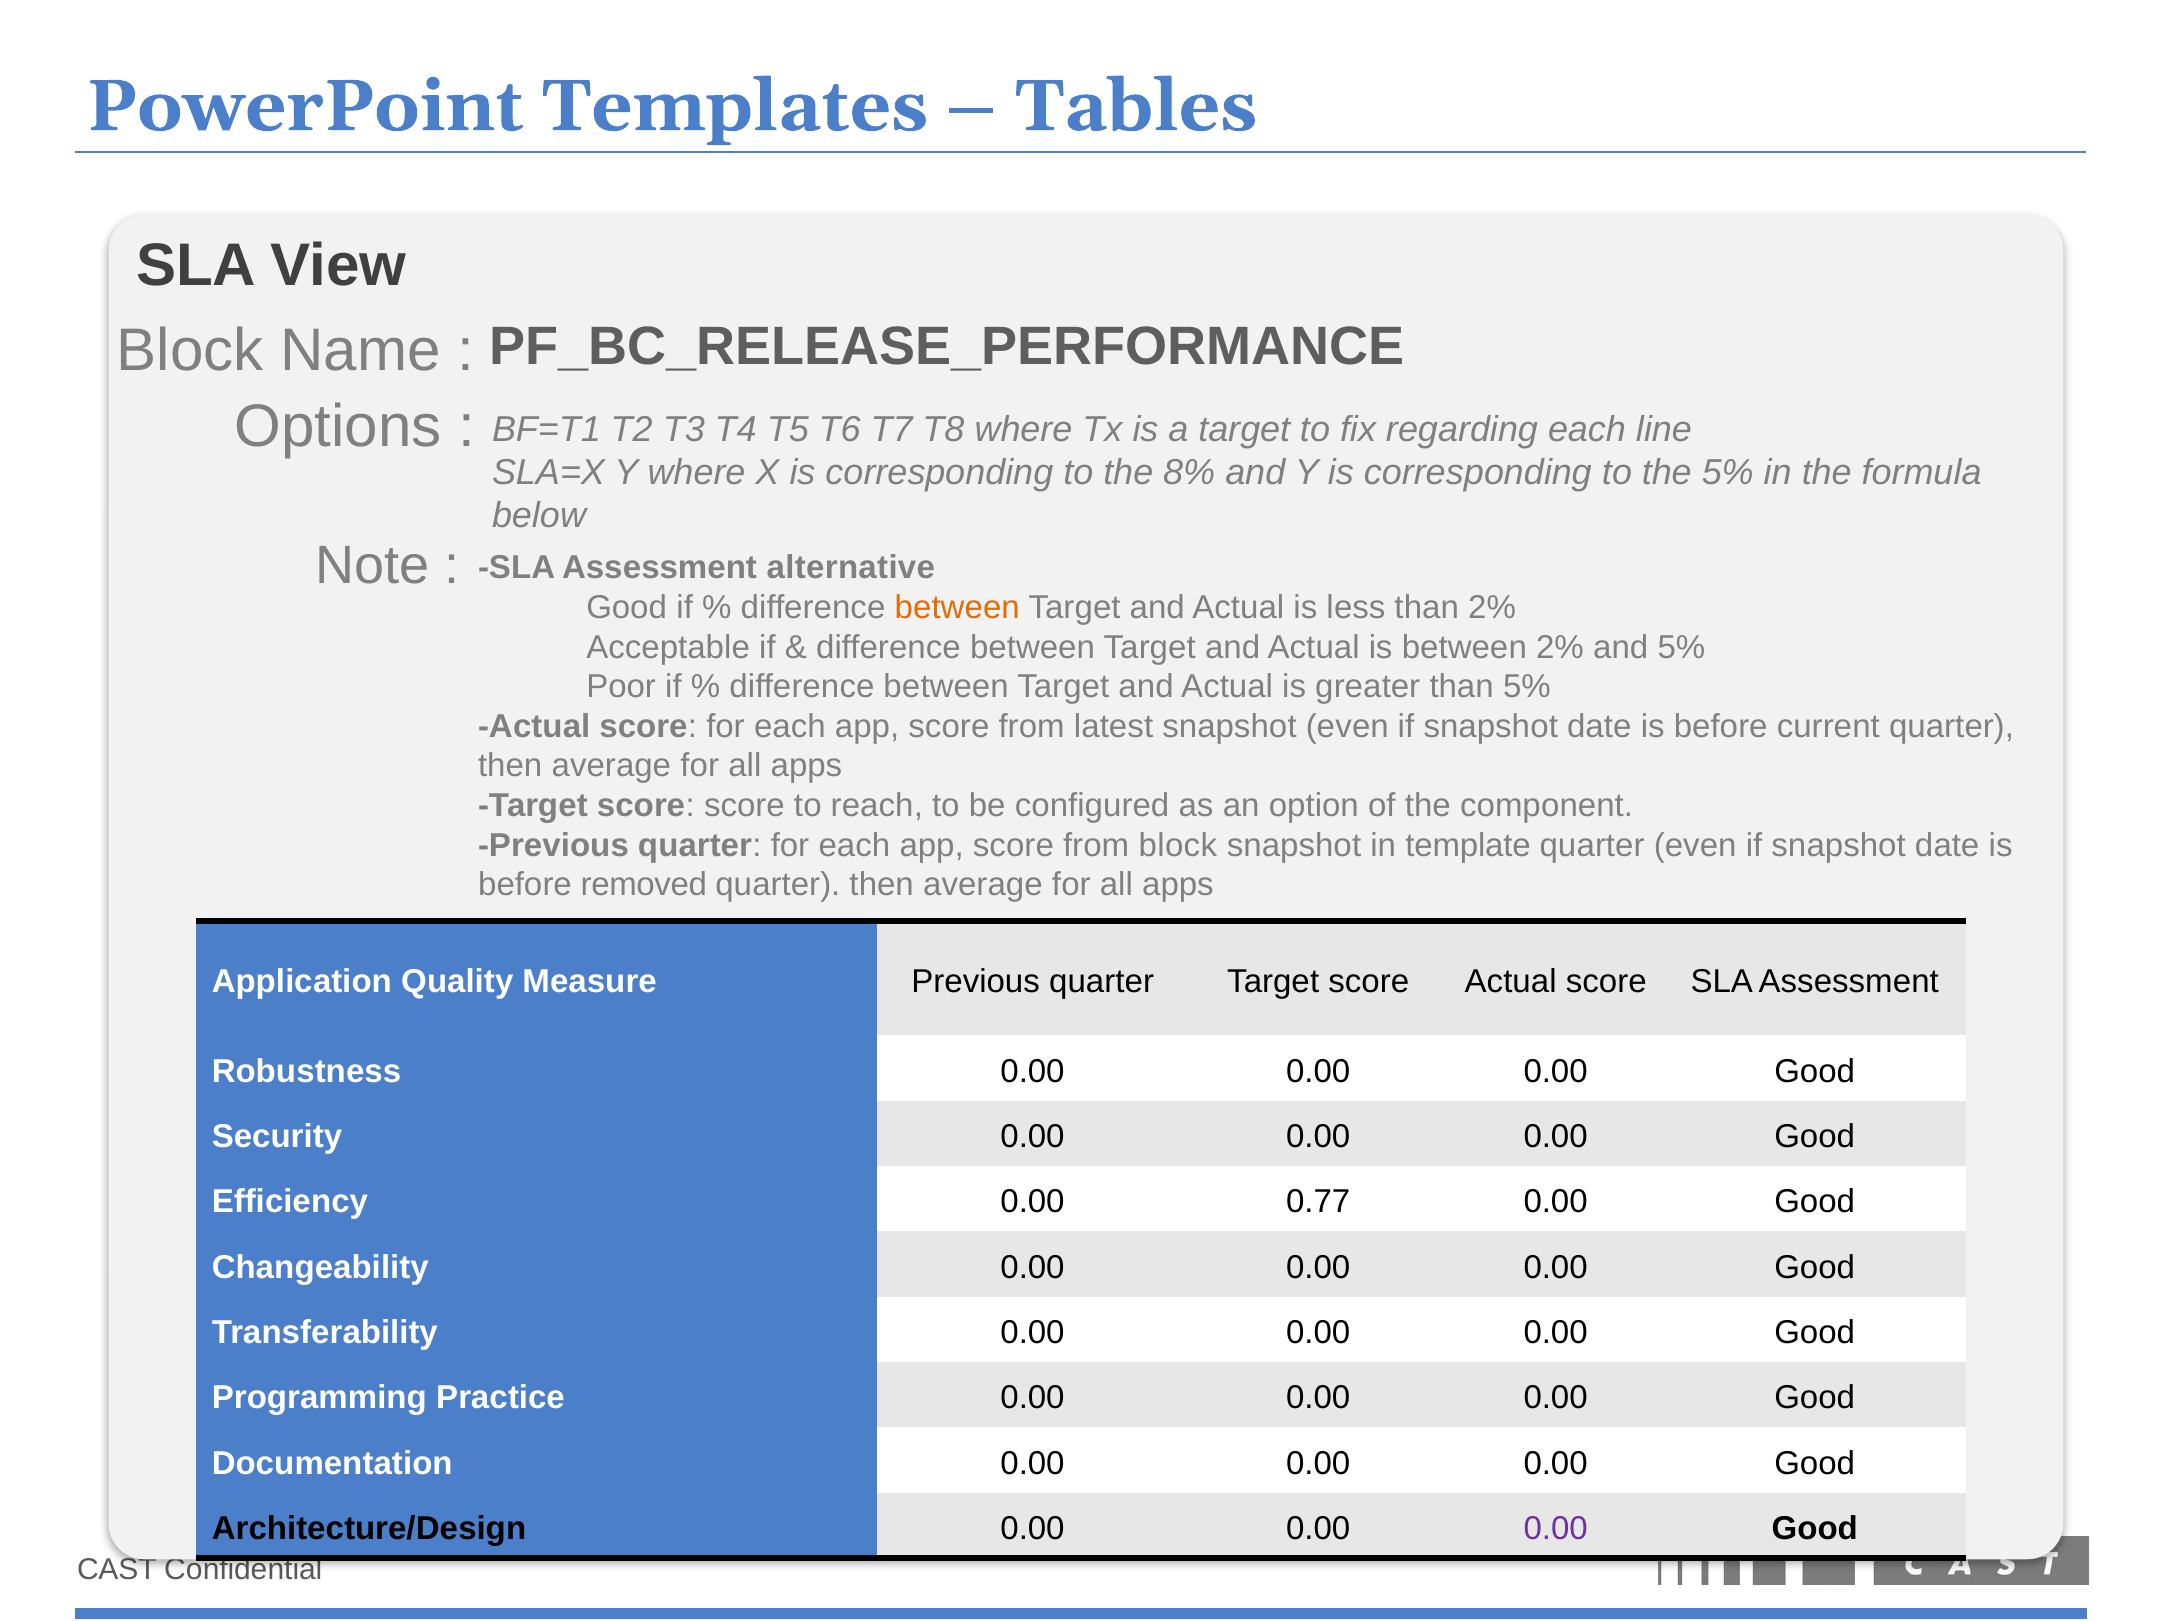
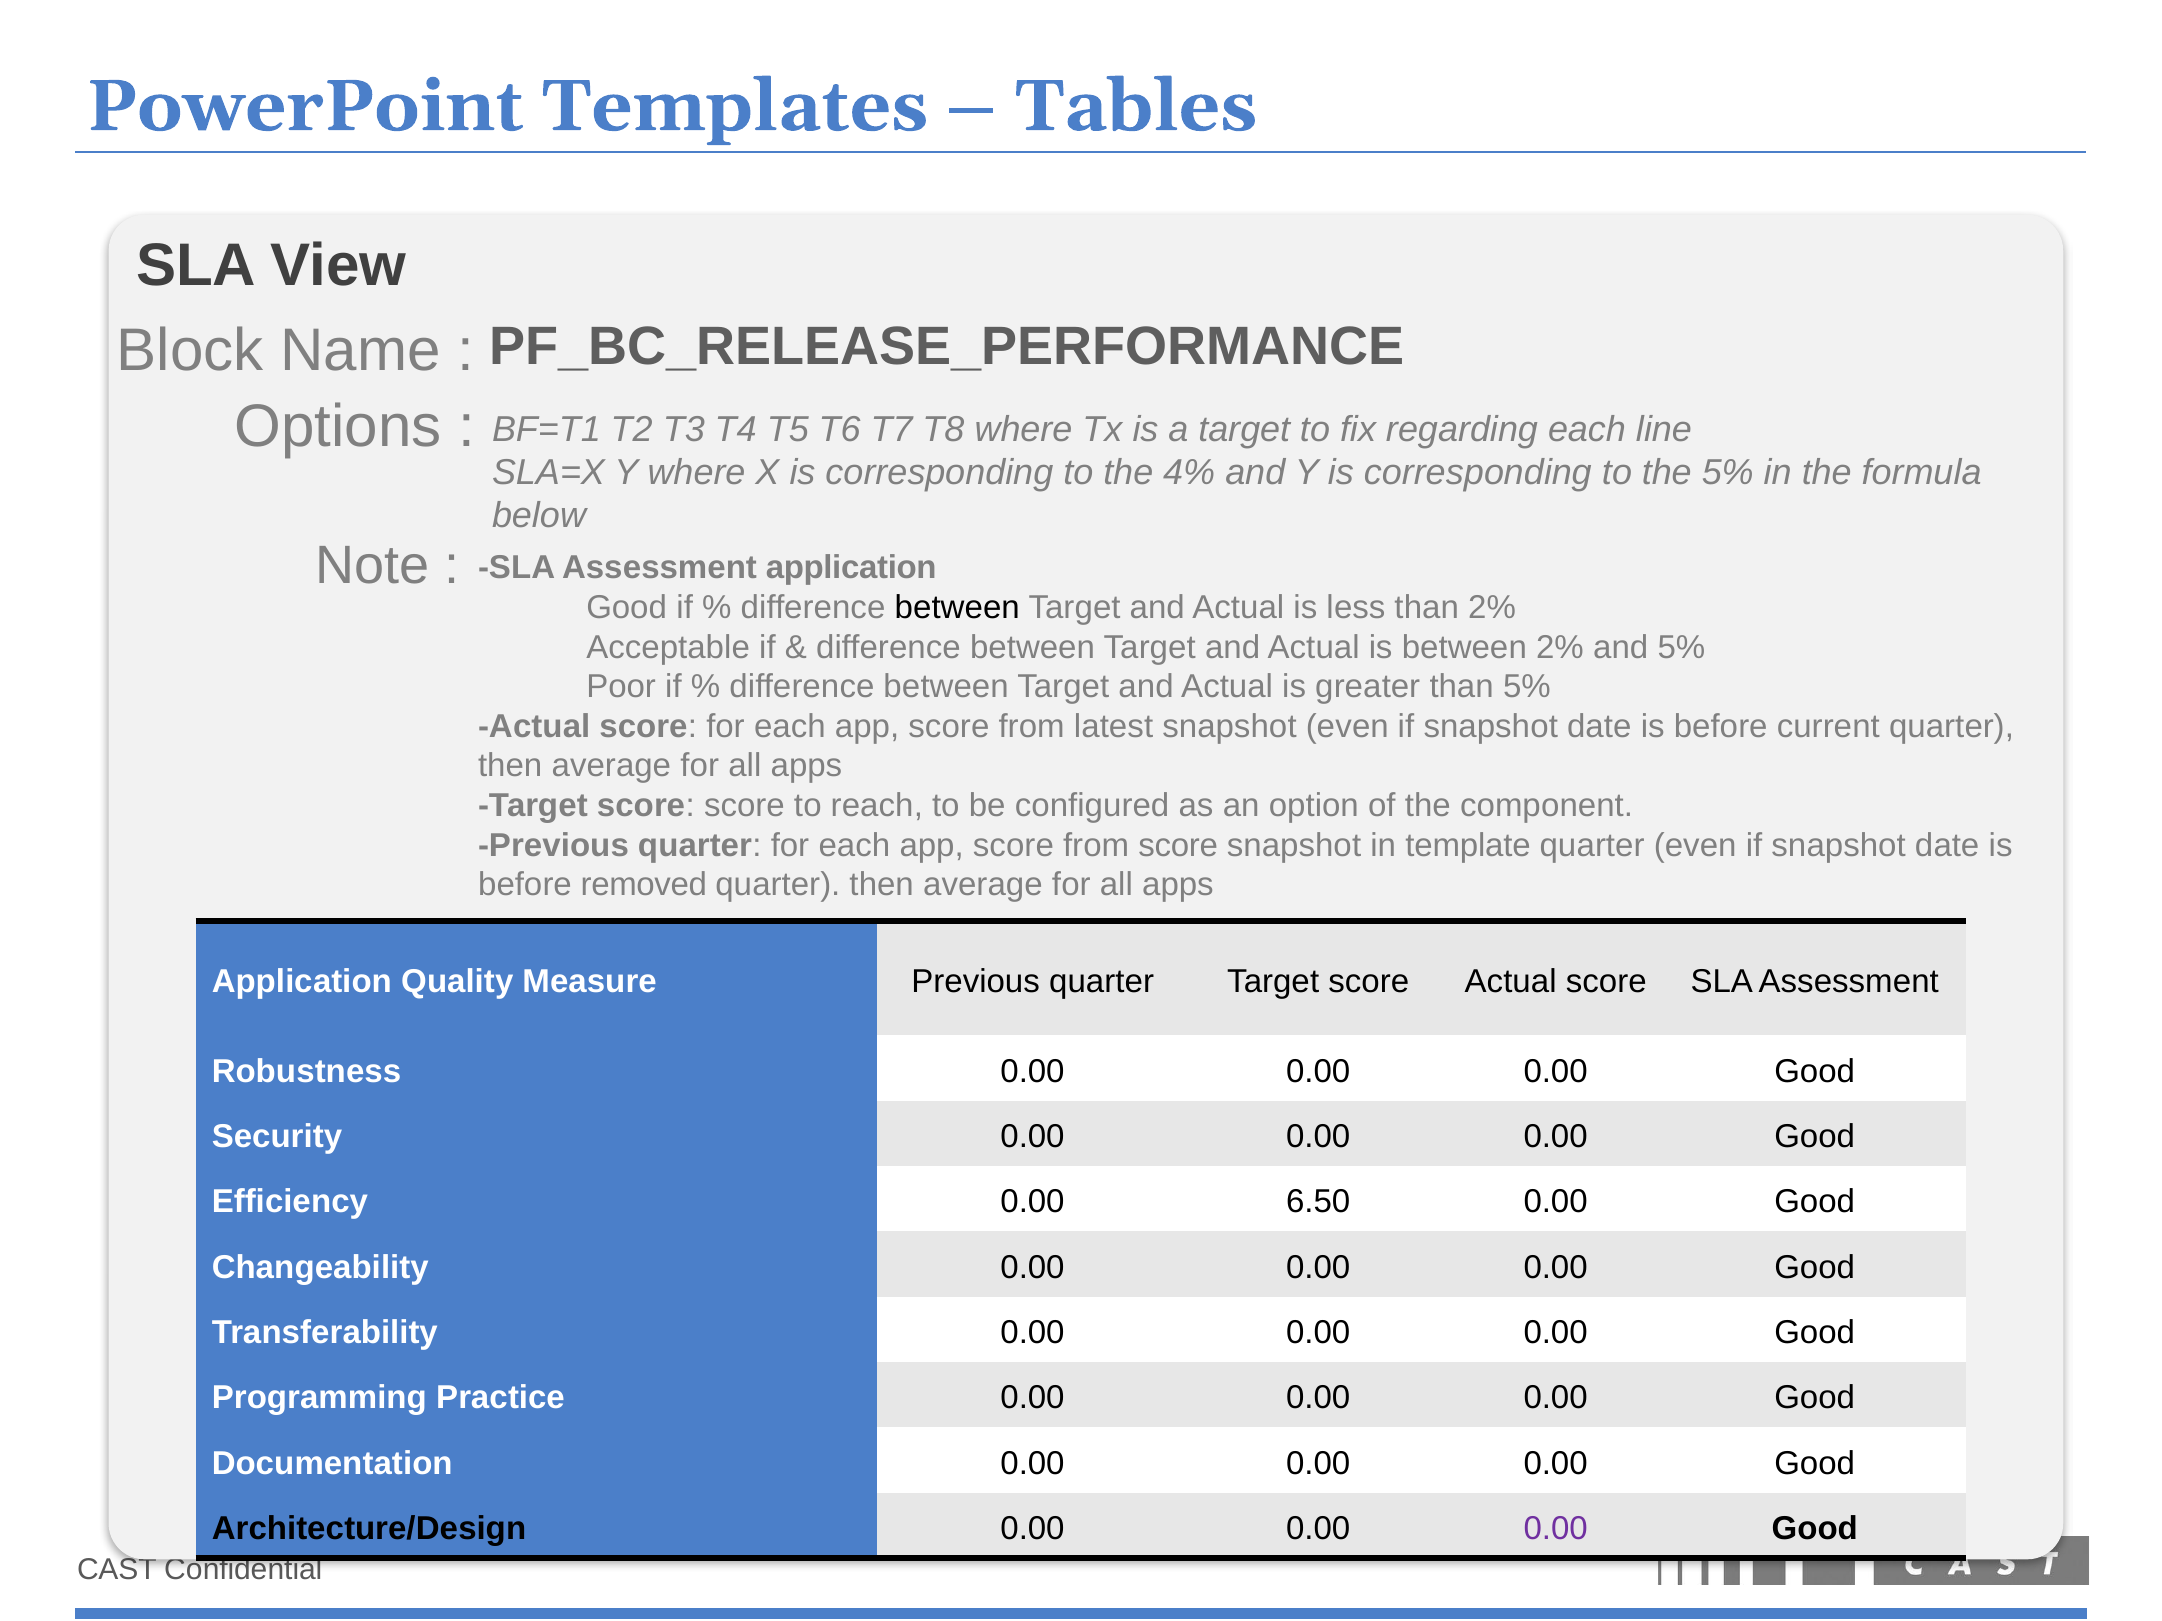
8%: 8% -> 4% (1189, 473)
Assessment alternative: alternative -> application (851, 568)
between colour: orange -> black (957, 608)
from block: block -> score (1178, 846)
0.77: 0.77 -> 6.50 (1318, 1202)
